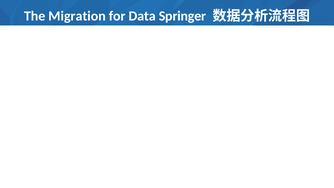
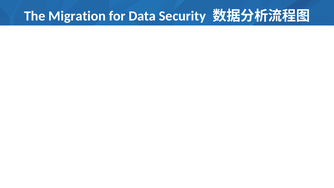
Springer: Springer -> Security (182, 16)
